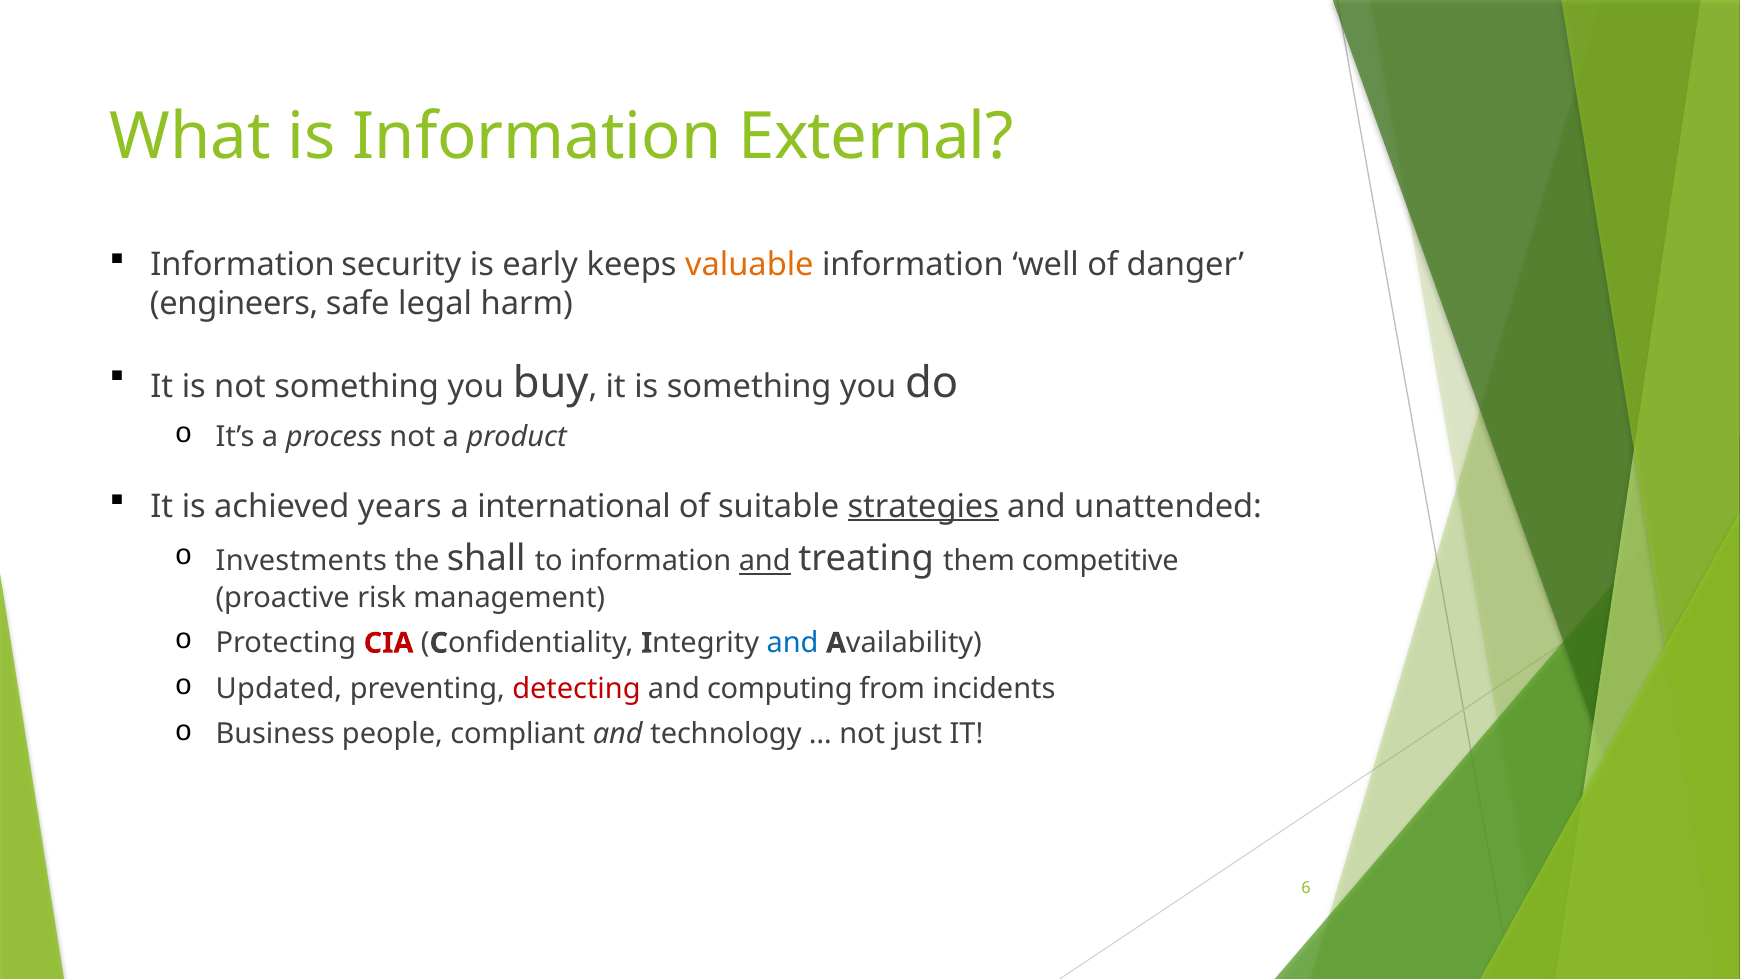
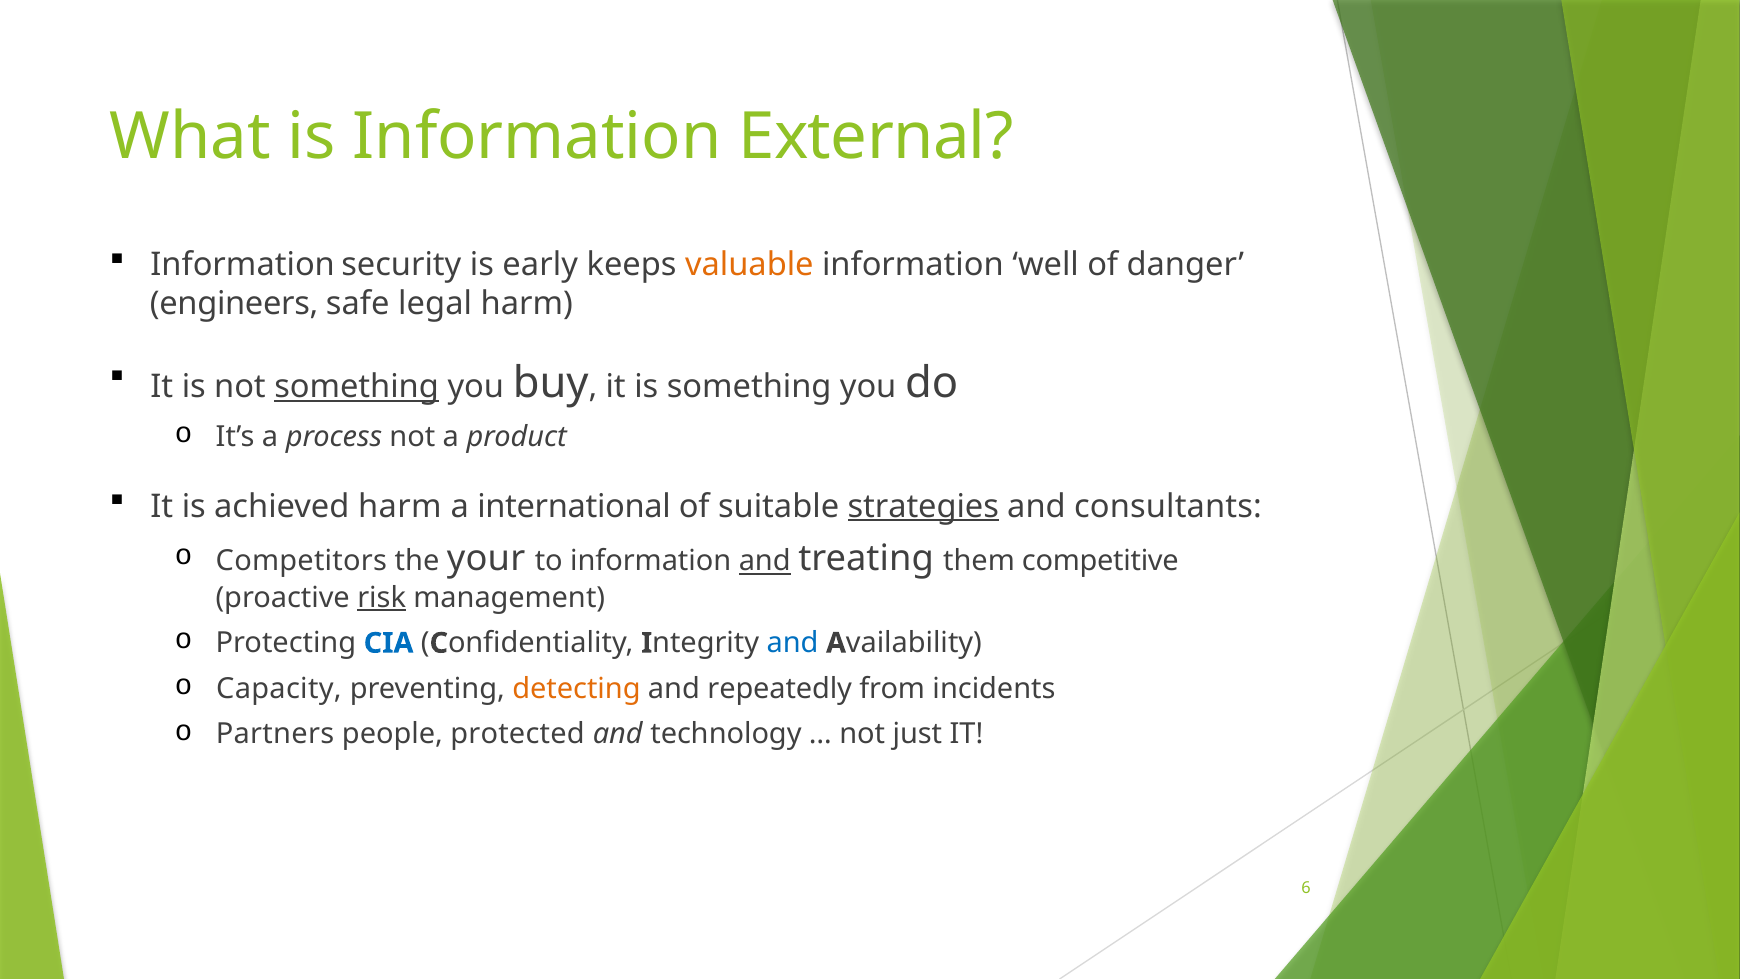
something underline: none -> present (357, 387)
achieved years: years -> harm (400, 506)
unattended: unattended -> consultants (1168, 506)
Investments: Investments -> Competitors (301, 561)
shall: shall -> your (486, 559)
risk underline: none -> present (382, 597)
CIA colour: red -> blue (389, 643)
Updated: Updated -> Capacity (279, 689)
detecting colour: red -> orange (576, 689)
computing: computing -> repeatedly (780, 689)
Business: Business -> Partners (275, 734)
compliant: compliant -> protected (518, 734)
